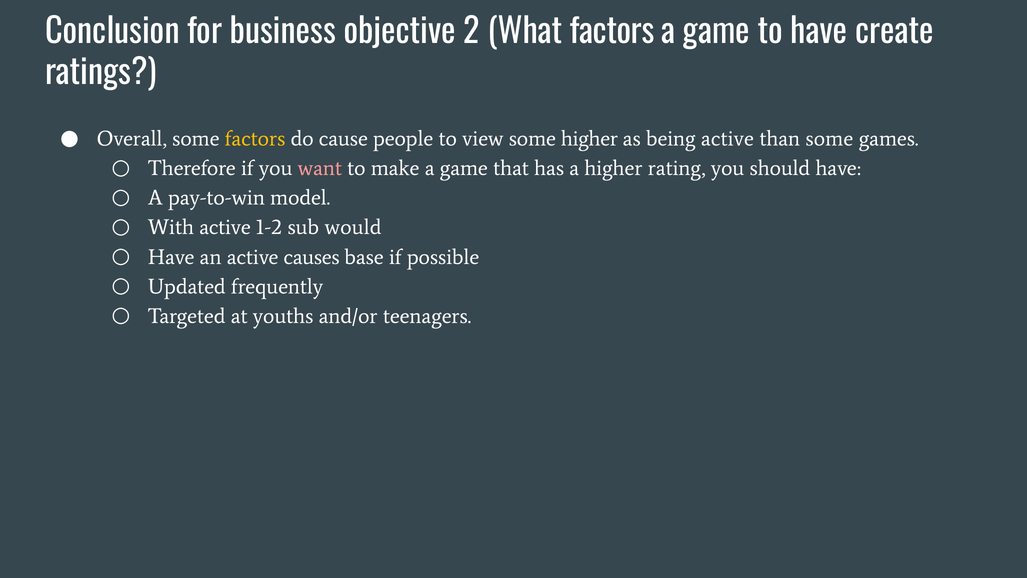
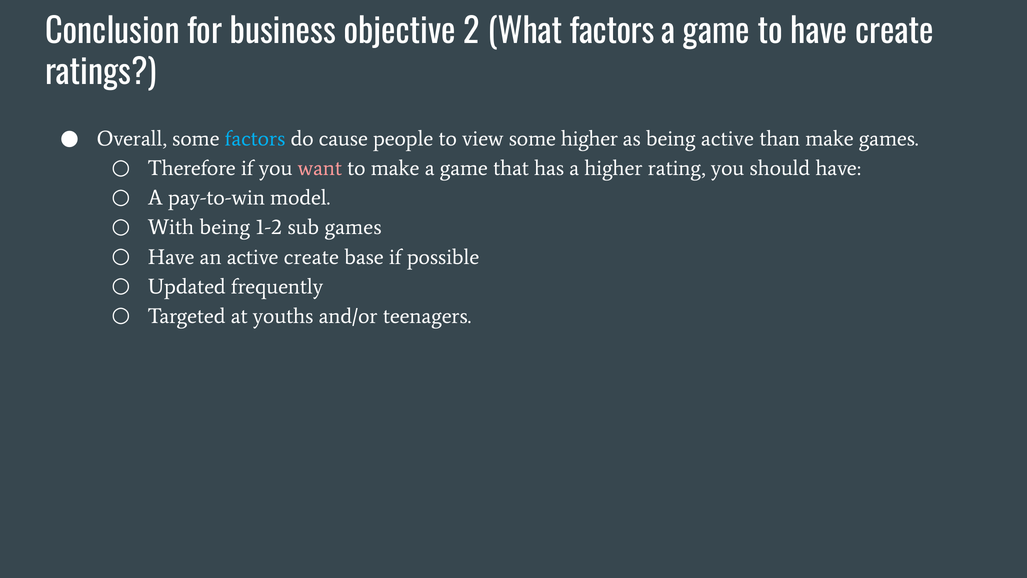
factors colour: yellow -> light blue (255, 139)
than some: some -> make (830, 139)
With active: active -> being (225, 227)
sub would: would -> games (353, 227)
active causes: causes -> create (311, 257)
